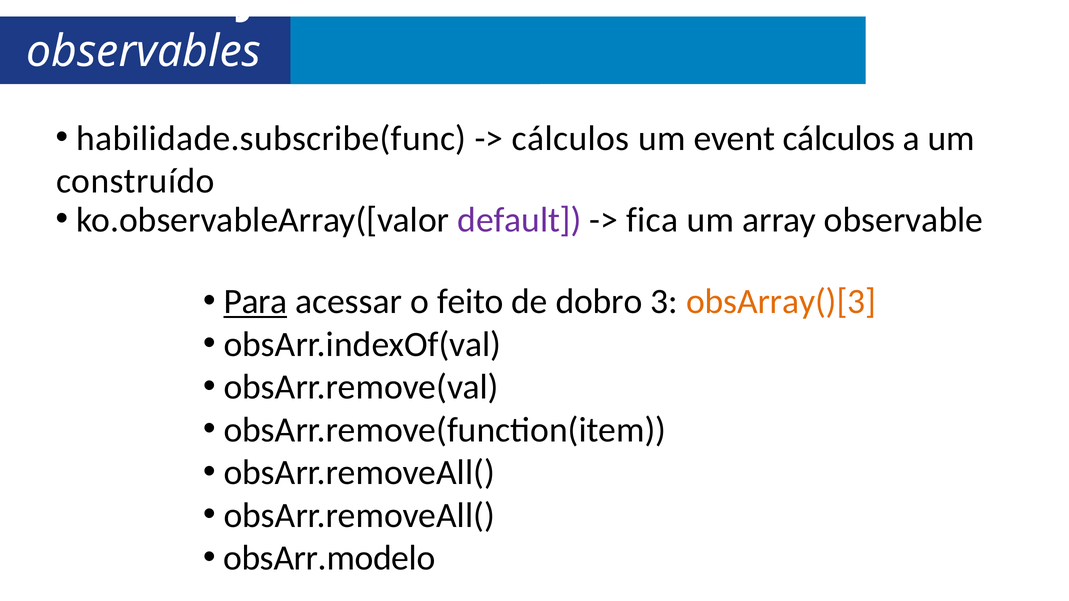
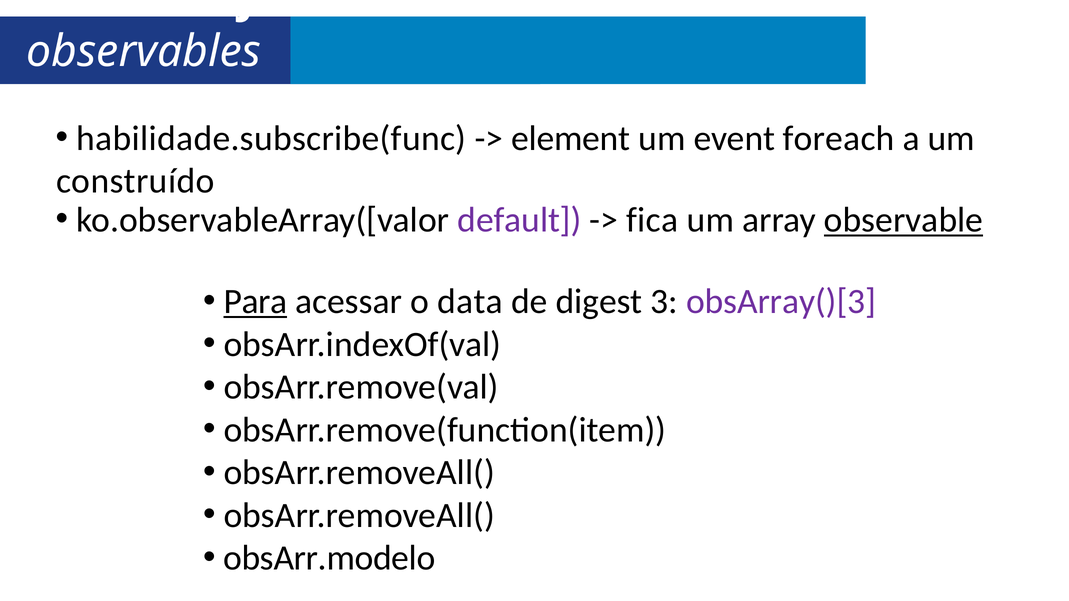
cálculos: cálculos -> element (571, 138)
event cálculos: cálculos -> foreach (839, 138)
observable underline: none -> present (904, 220)
feito: feito -> data (470, 302)
dobro: dobro -> digest (599, 302)
obsArray()[3 colour: orange -> purple (781, 302)
